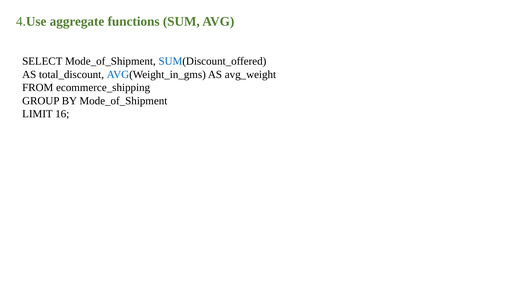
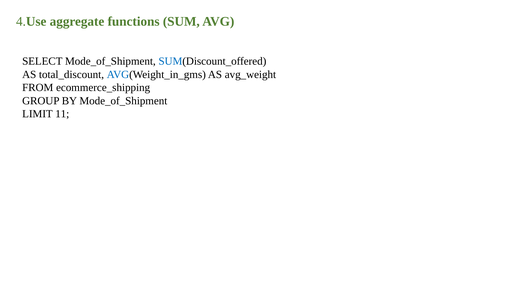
16: 16 -> 11 (62, 114)
